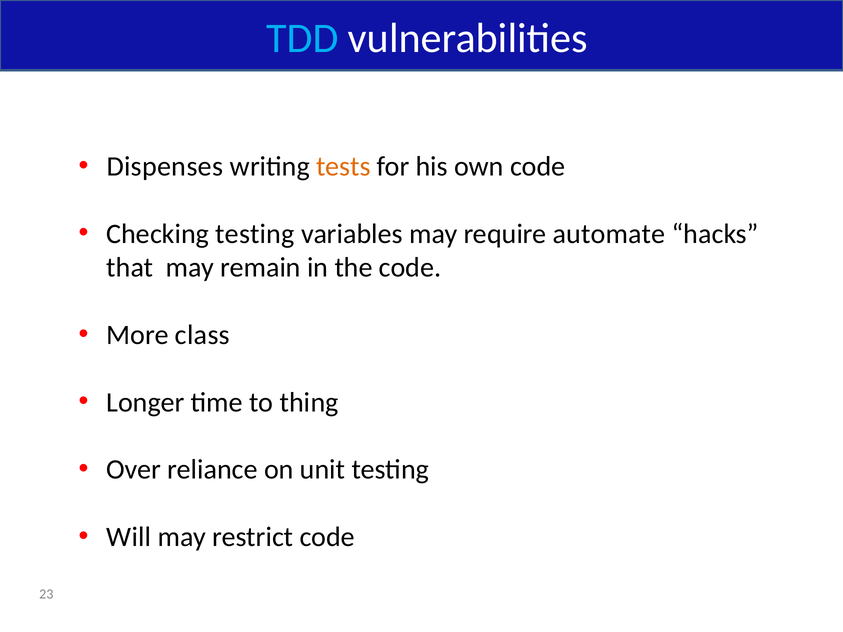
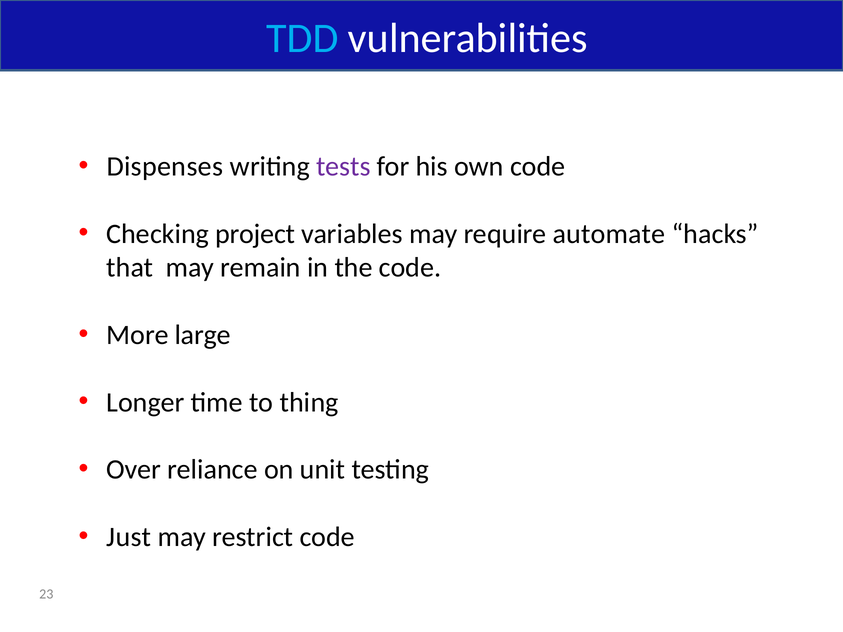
tests colour: orange -> purple (343, 166)
Checking testing: testing -> project (255, 234)
class: class -> large (203, 335)
Will: Will -> Just (129, 537)
